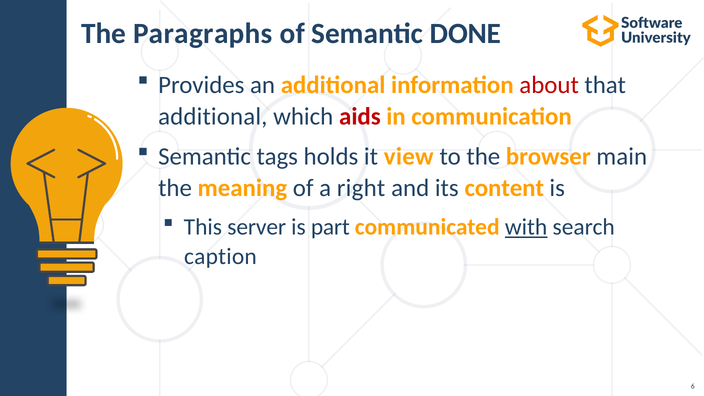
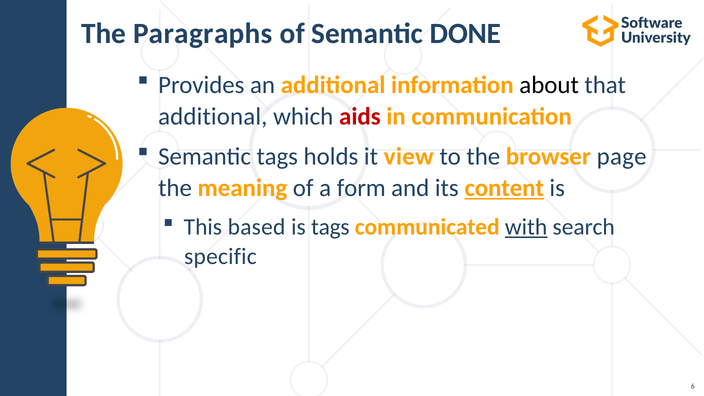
about colour: red -> black (549, 85)
main: main -> page (622, 157)
right: right -> form (361, 188)
content underline: none -> present (504, 188)
server: server -> based (257, 227)
is part: part -> tags (330, 227)
caption: caption -> specific (220, 257)
